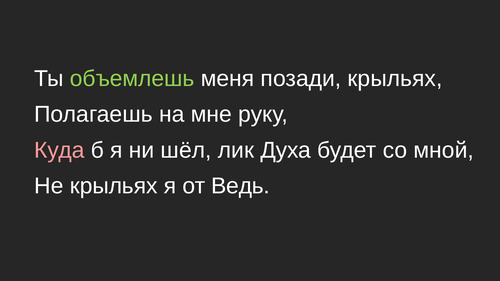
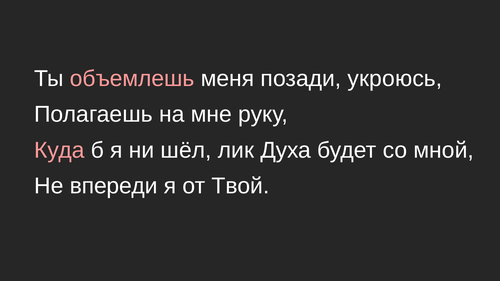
объемлешь colour: light green -> pink (132, 79)
позади крыльях: крыльях -> укроюсь (395, 79)
Не крыльях: крыльях -> впереди (114, 186)
Ведь: Ведь -> Твой (240, 186)
